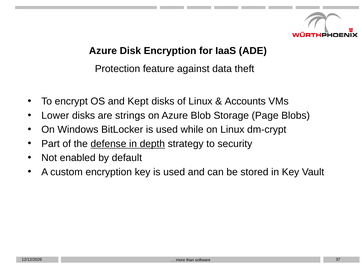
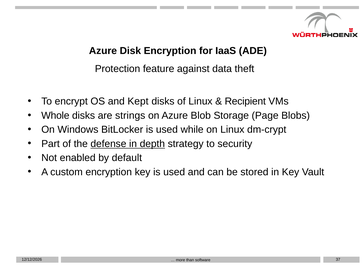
Accounts: Accounts -> Recipient (245, 101)
Lower: Lower -> Whole (55, 115)
